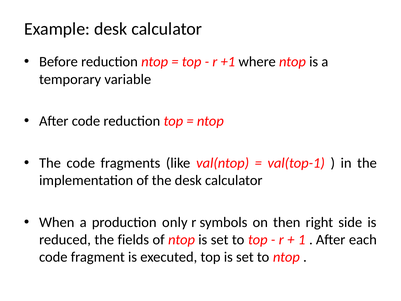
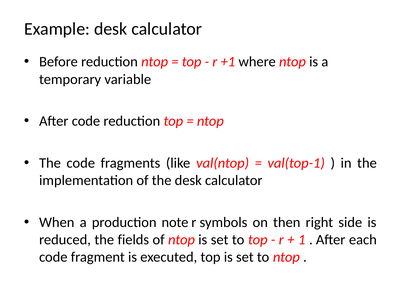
only: only -> note (175, 222)
